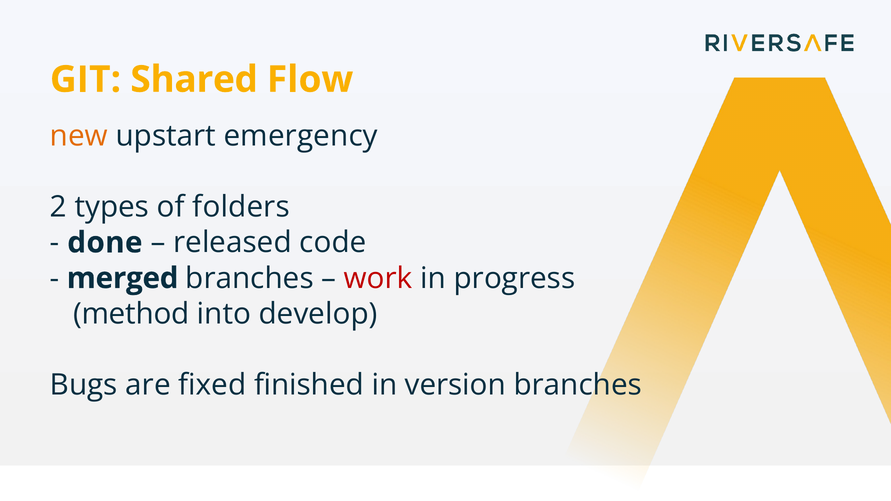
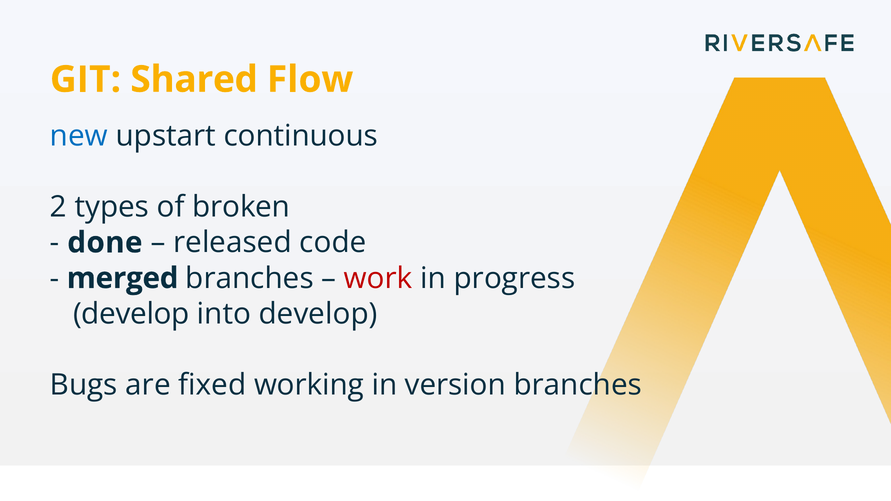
new colour: orange -> blue (79, 136)
emergency: emergency -> continuous (301, 136)
folders: folders -> broken (241, 207)
method: method -> develop (131, 314)
finished: finished -> working (309, 385)
